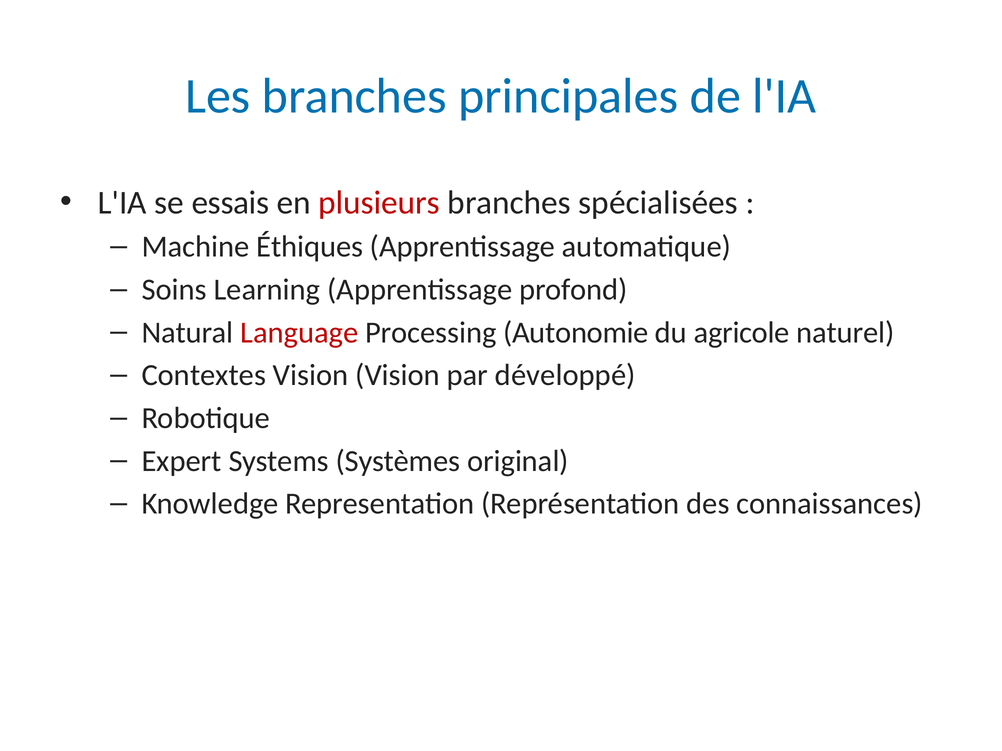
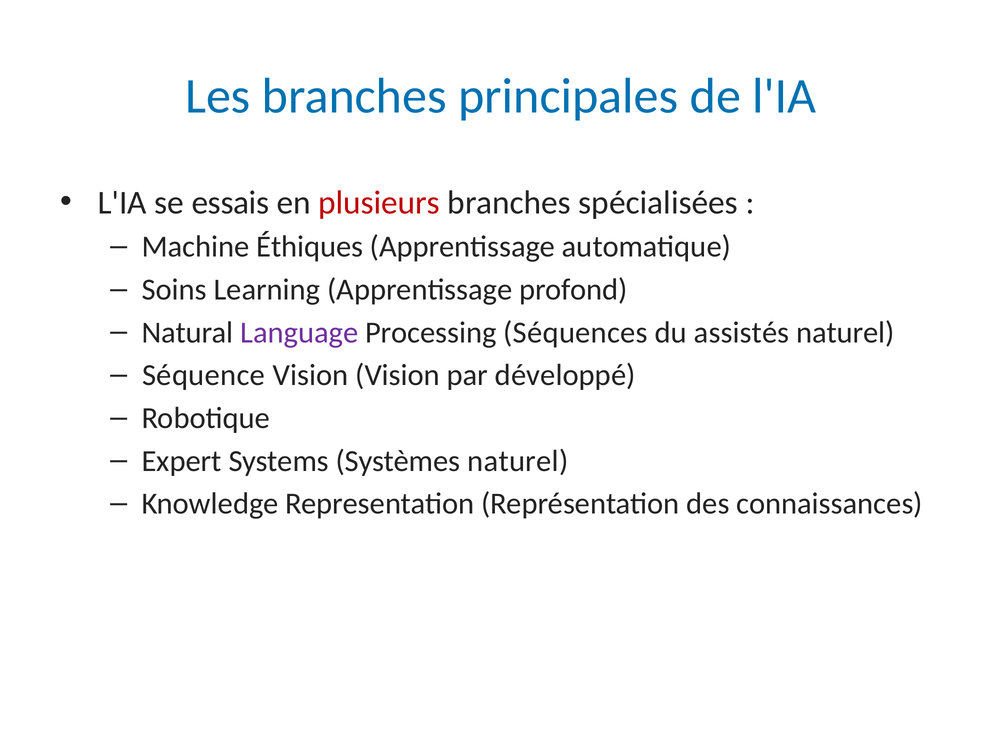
Language colour: red -> purple (299, 333)
Autonomie: Autonomie -> Séquences (576, 333)
agricole: agricole -> assistés (742, 333)
Contextes: Contextes -> Séquence (204, 376)
Systèmes original: original -> naturel (518, 461)
